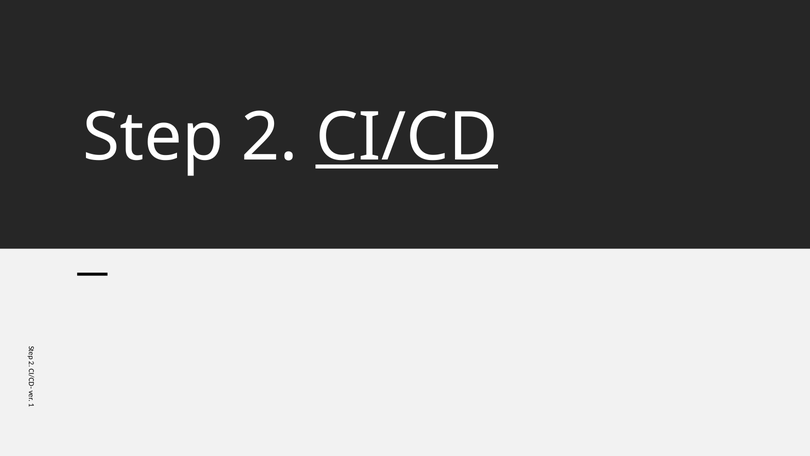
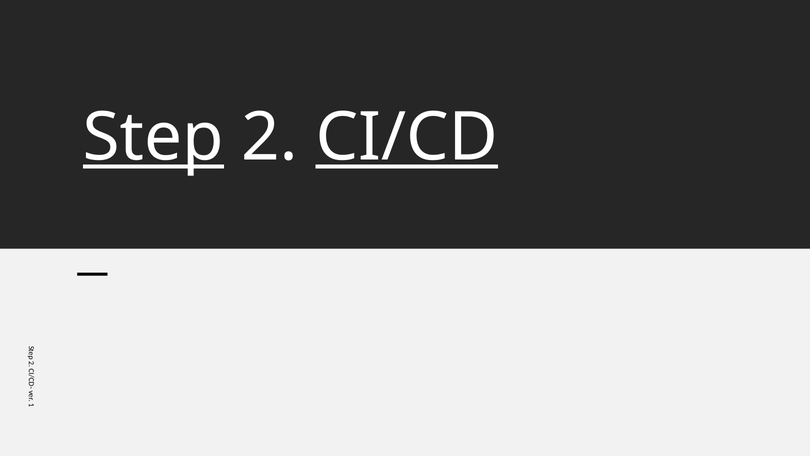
Step underline: none -> present (153, 137)
